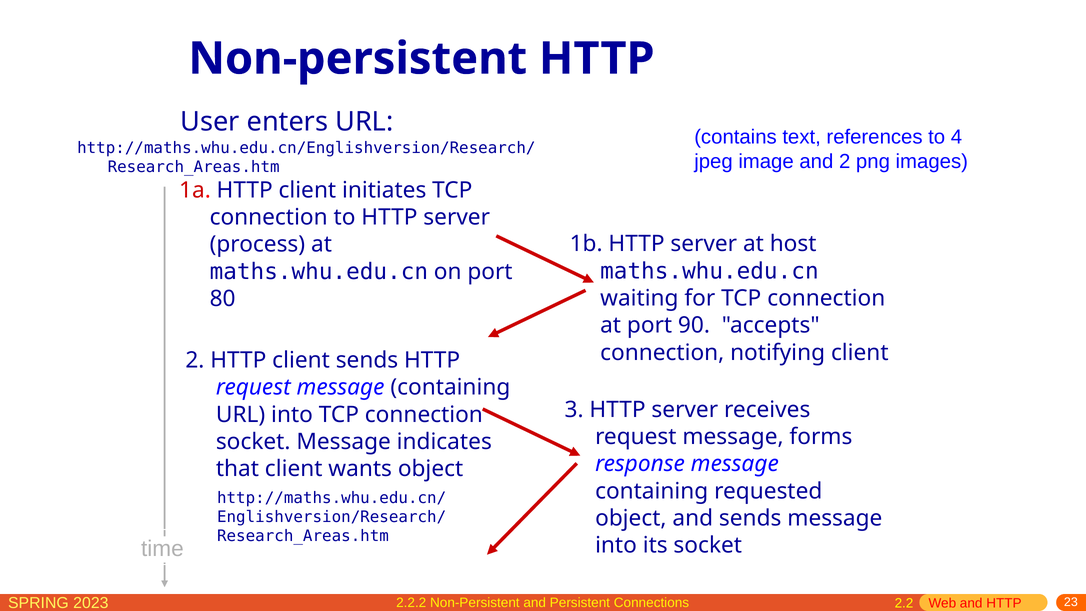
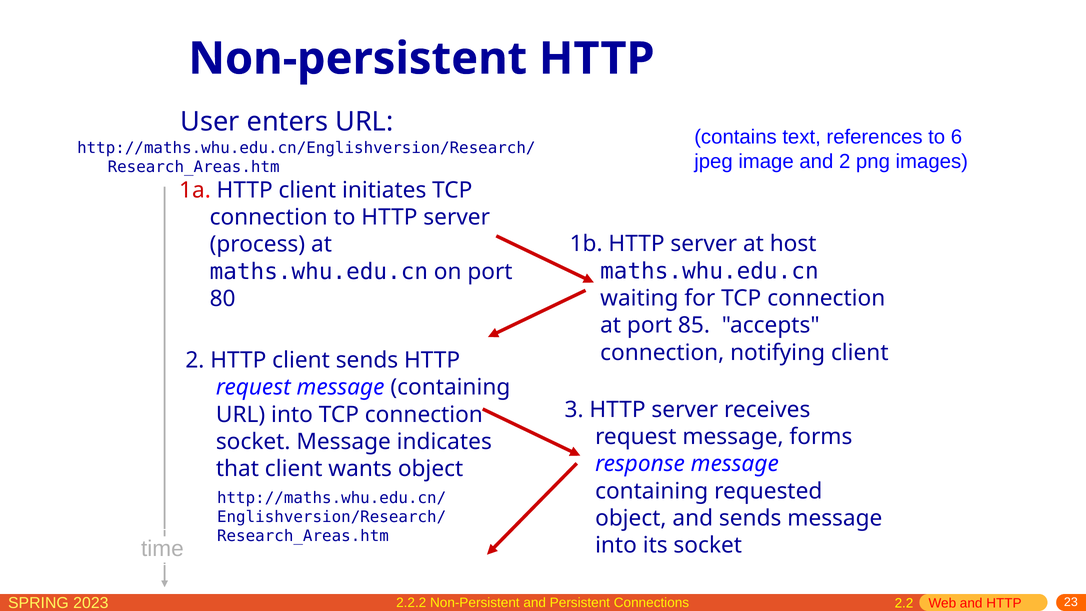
4: 4 -> 6 (956, 137)
90: 90 -> 85 (694, 325)
